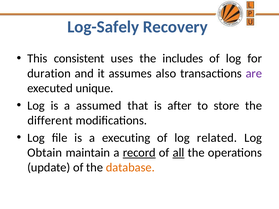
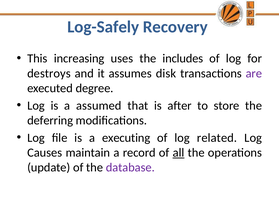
consistent: consistent -> increasing (79, 59)
duration: duration -> destroys (49, 73)
also: also -> disk (166, 73)
unique: unique -> degree (95, 88)
different: different -> deferring (50, 121)
Obtain: Obtain -> Causes (45, 153)
record underline: present -> none (139, 153)
database colour: orange -> purple (130, 168)
